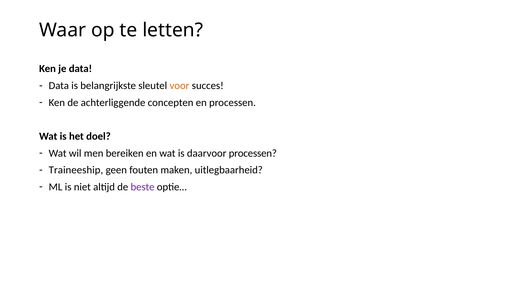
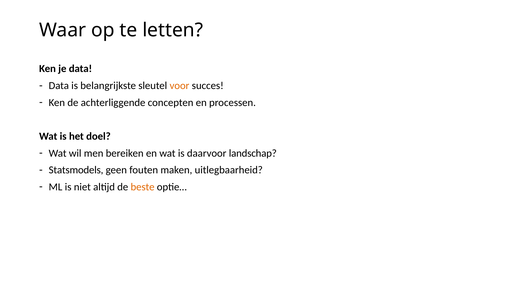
daarvoor processen: processen -> landschap (253, 153)
Traineeship: Traineeship -> Statsmodels (76, 170)
beste colour: purple -> orange (143, 187)
